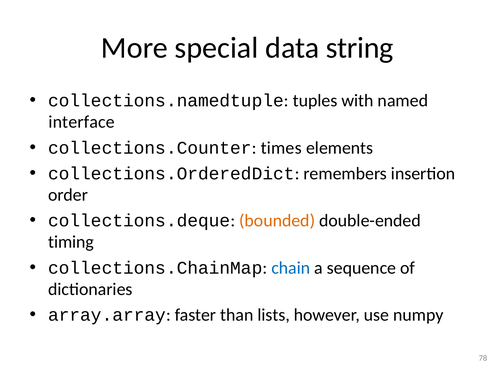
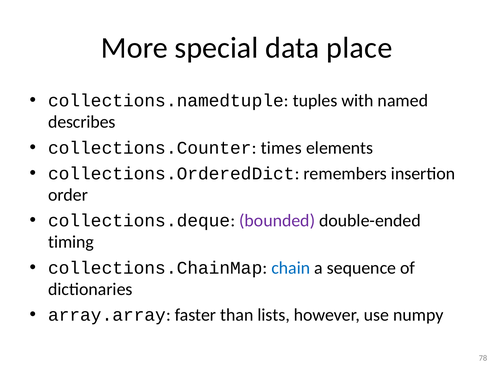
string: string -> place (359, 48)
interface: interface -> describes (82, 122)
bounded colour: orange -> purple (277, 221)
